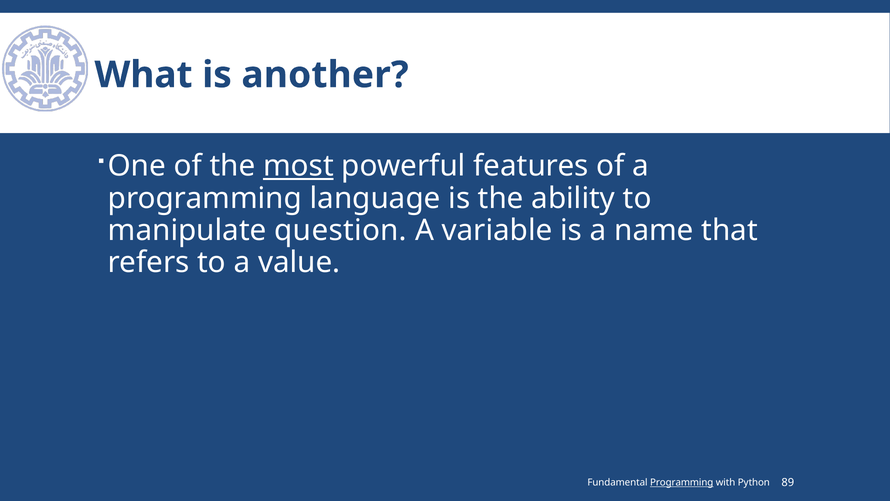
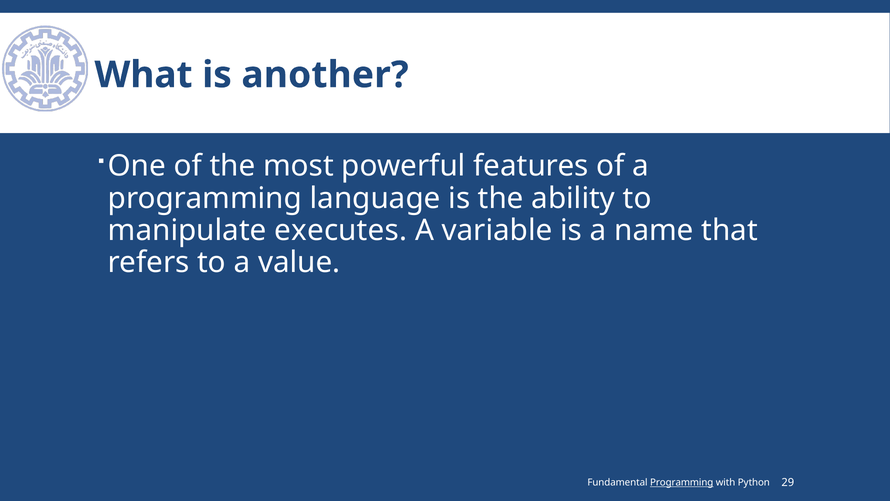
most underline: present -> none (298, 166)
question: question -> executes (341, 230)
89: 89 -> 29 (788, 482)
